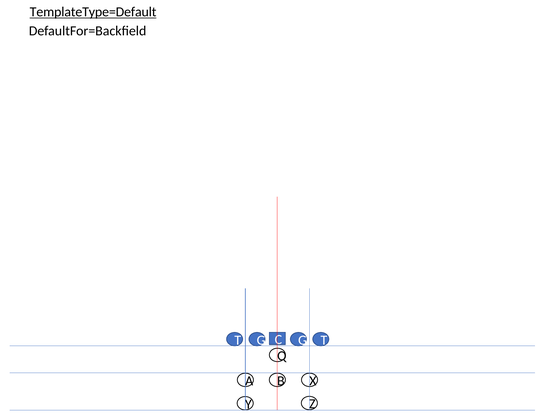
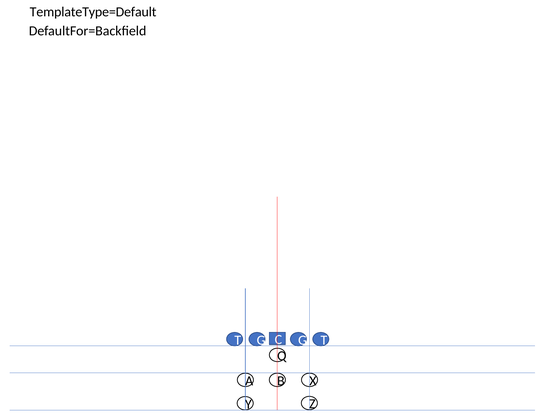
TemplateType=Default underline: present -> none (93, 12)
